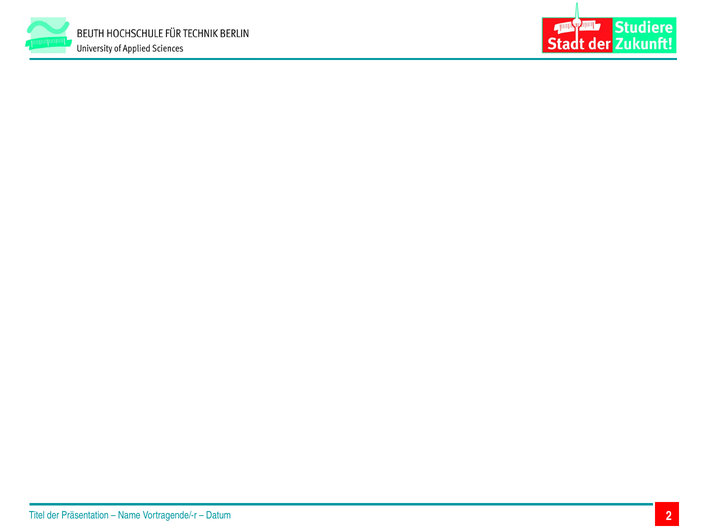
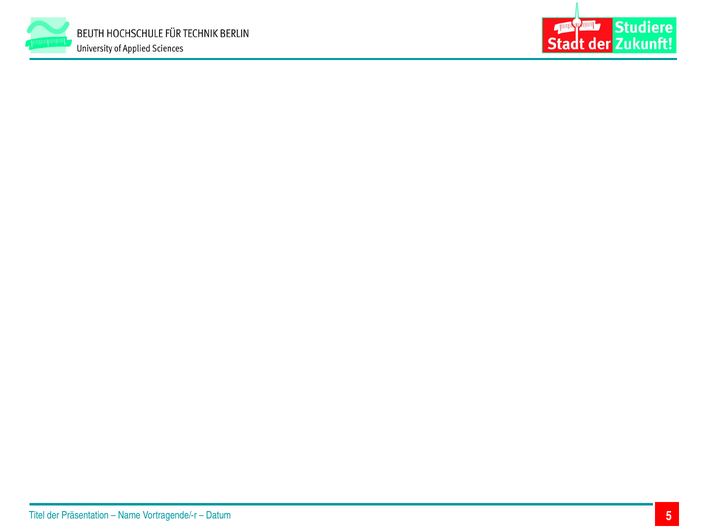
2: 2 -> 5 (669, 516)
